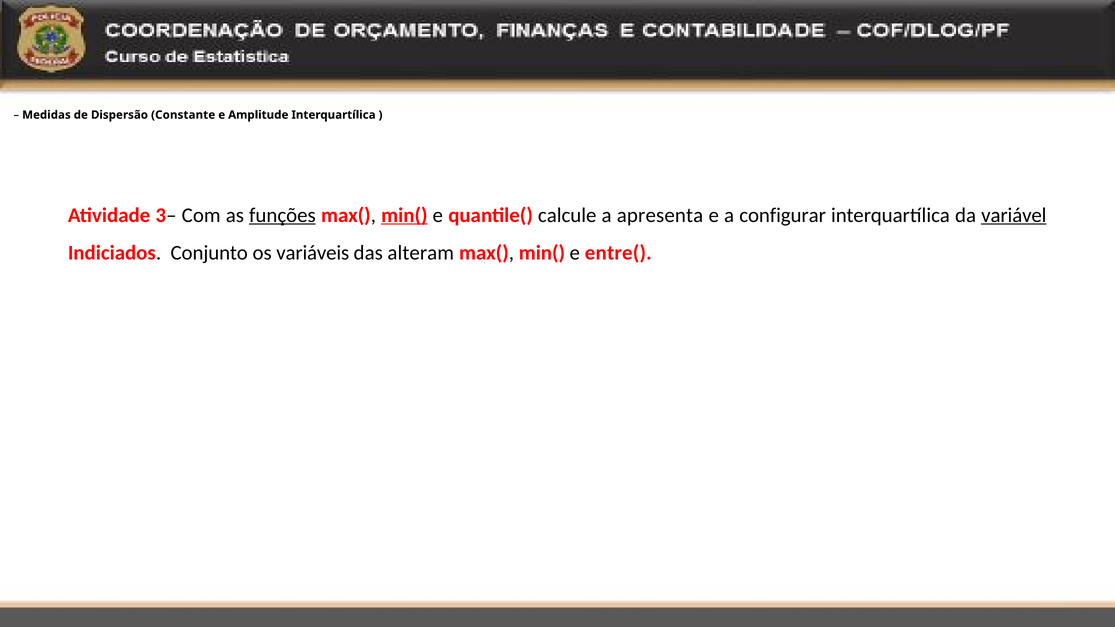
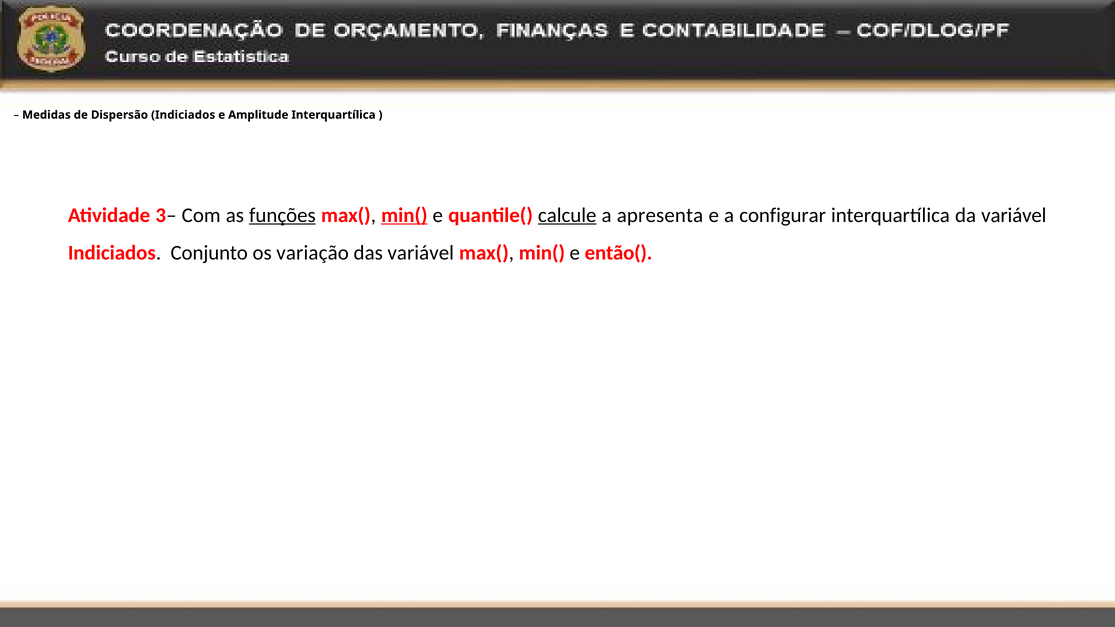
Dispersão Constante: Constante -> Indiciados (183, 115)
calcule underline: none -> present (567, 215)
variável underline: present -> none (1014, 215)
variáveis: variáveis -> variação (313, 253)
das alteram: alteram -> variável (421, 253)
entre(: entre( -> então( (619, 253)
